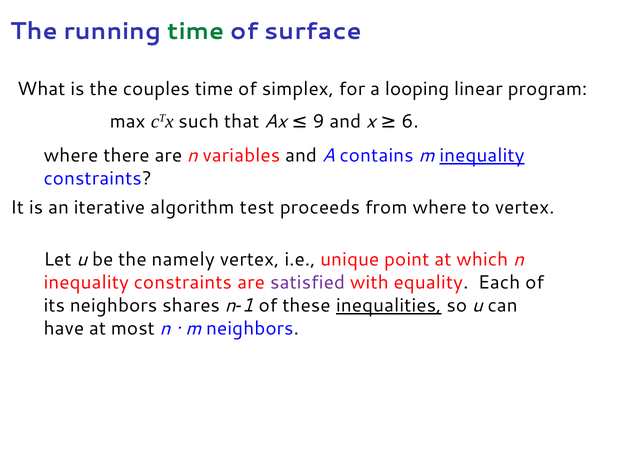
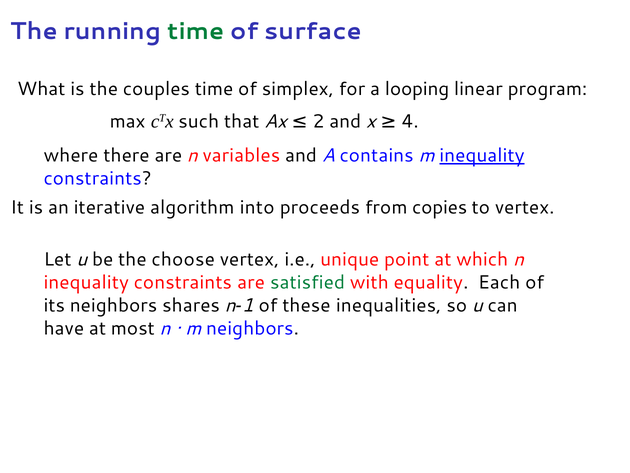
9: 9 -> 2 (318, 121)
6: 6 -> 4 (410, 121)
test: test -> into (257, 207)
from where: where -> copies (440, 207)
namely: namely -> choose (183, 260)
satisﬁed colour: purple -> green (308, 283)
inequalities underline: present -> none (389, 306)
